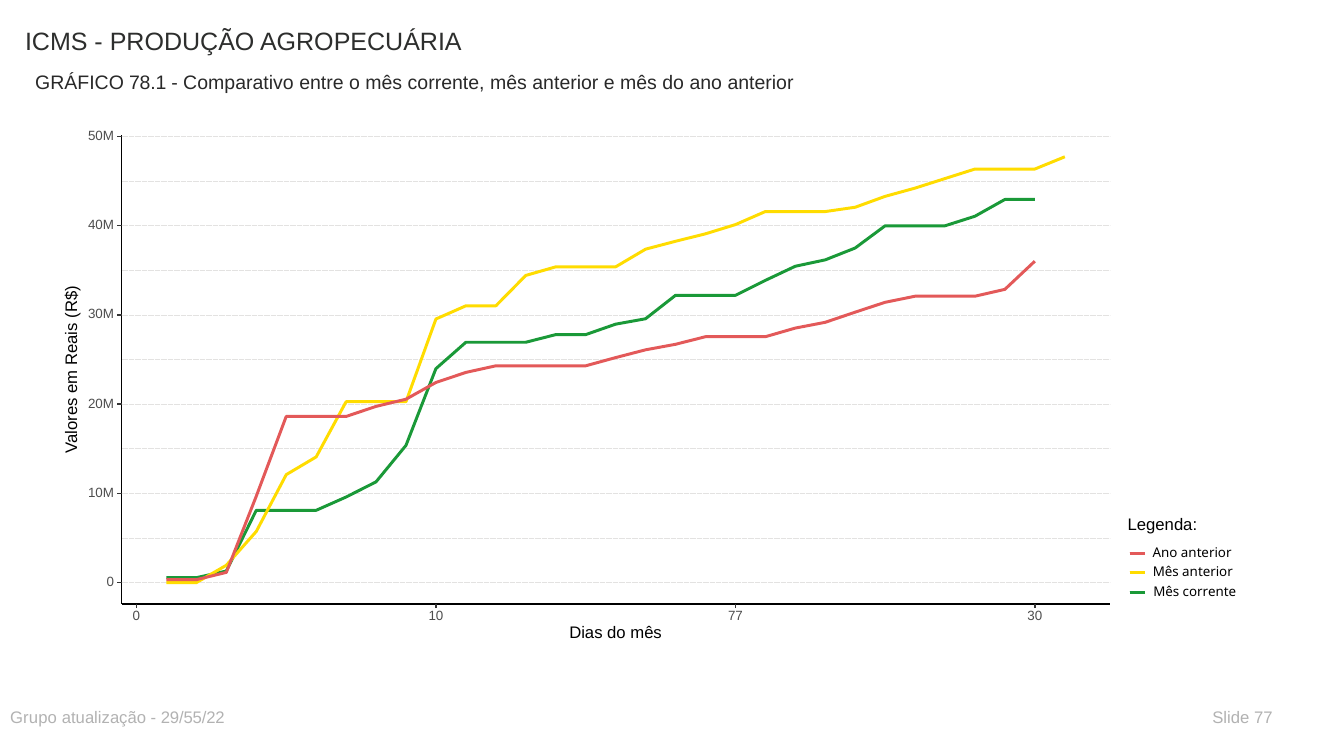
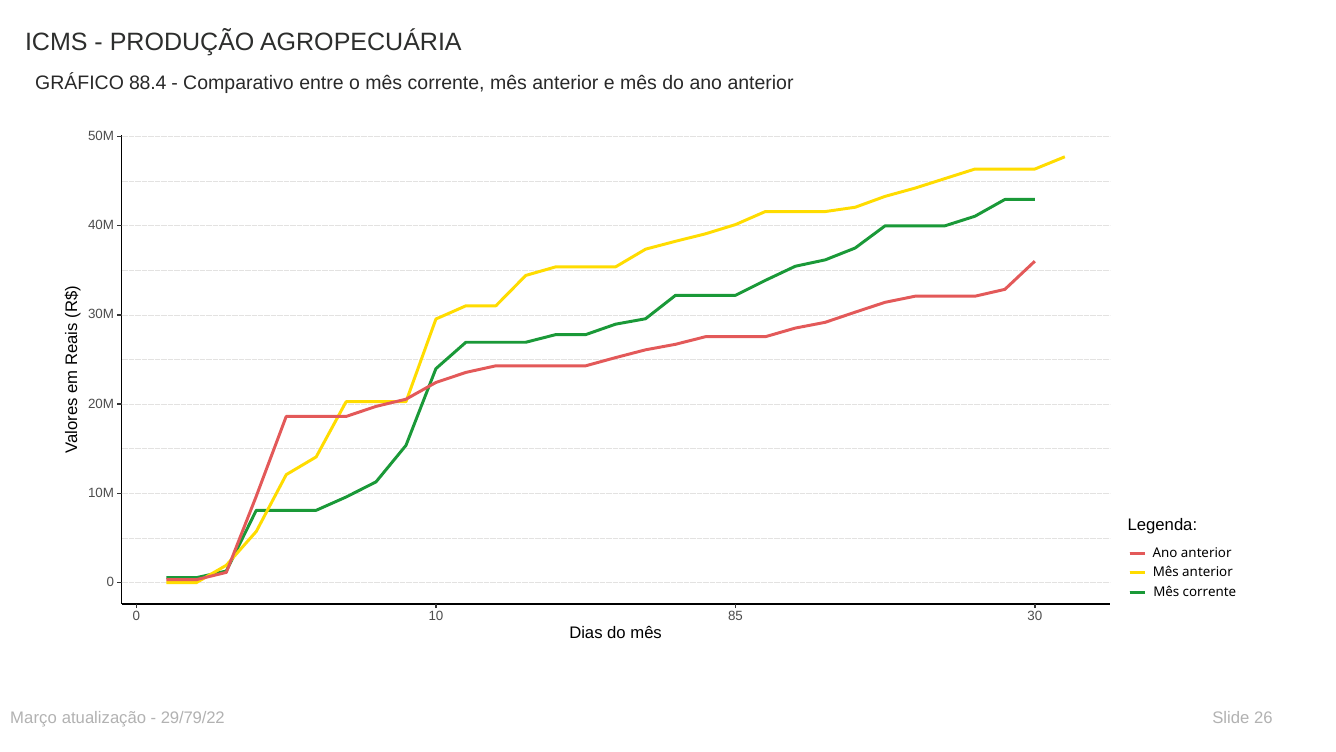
78.1: 78.1 -> 88.4 (148, 83)
10 77: 77 -> 85 (735, 615)
Grupo: Grupo -> Março (34, 718)
29/55/22: 29/55/22 -> 29/79/22 (193, 718)
Slide 77: 77 -> 26 (1263, 718)
